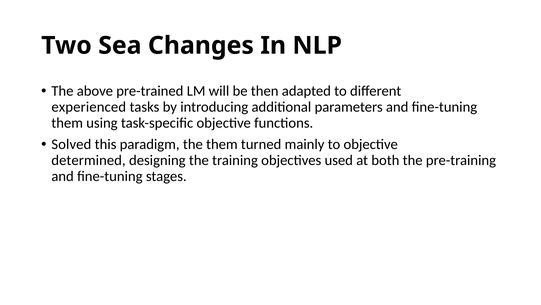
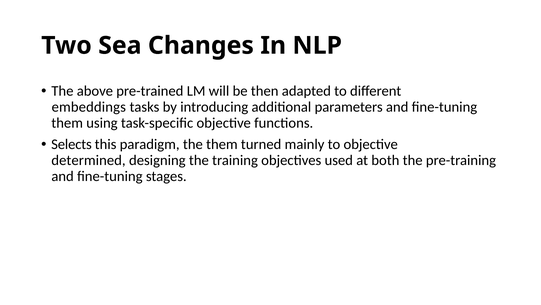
experienced: experienced -> embeddings (89, 107)
Solved: Solved -> Selects (71, 144)
